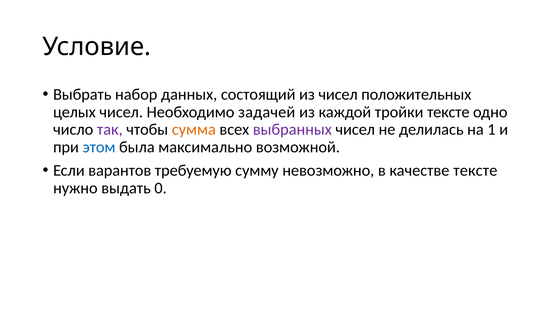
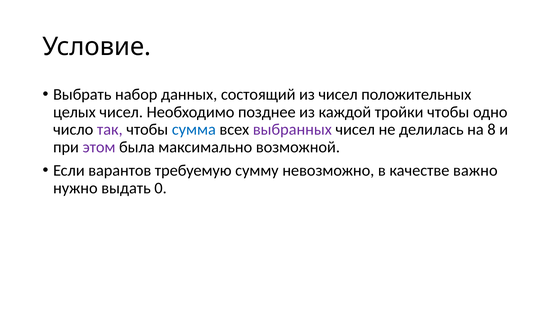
задачей: задачей -> позднее (267, 112)
тройки тексте: тексте -> чтобы (448, 112)
сумма colour: orange -> blue (194, 130)
1: 1 -> 8 (492, 130)
этом colour: blue -> purple (99, 147)
качестве тексте: тексте -> важно (475, 171)
